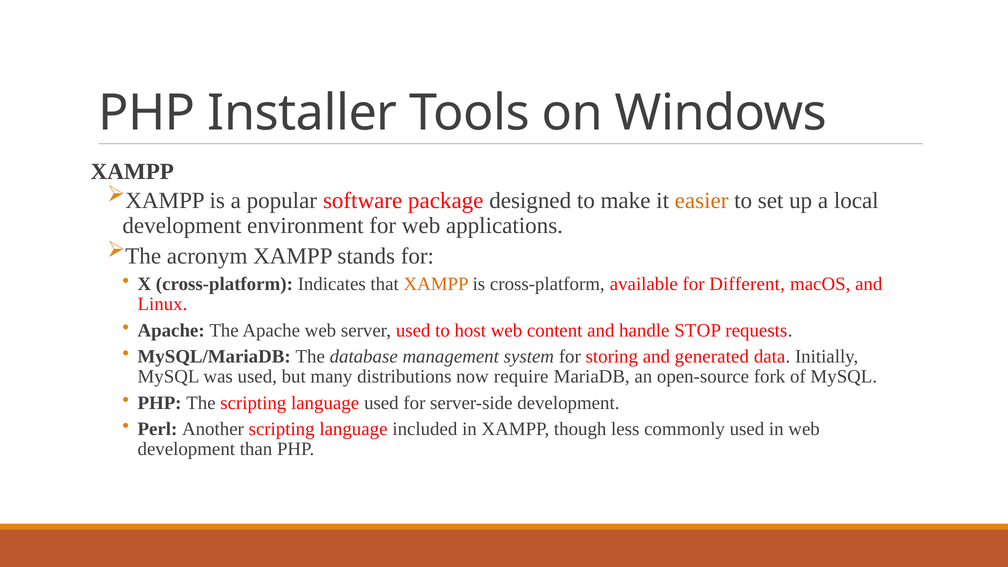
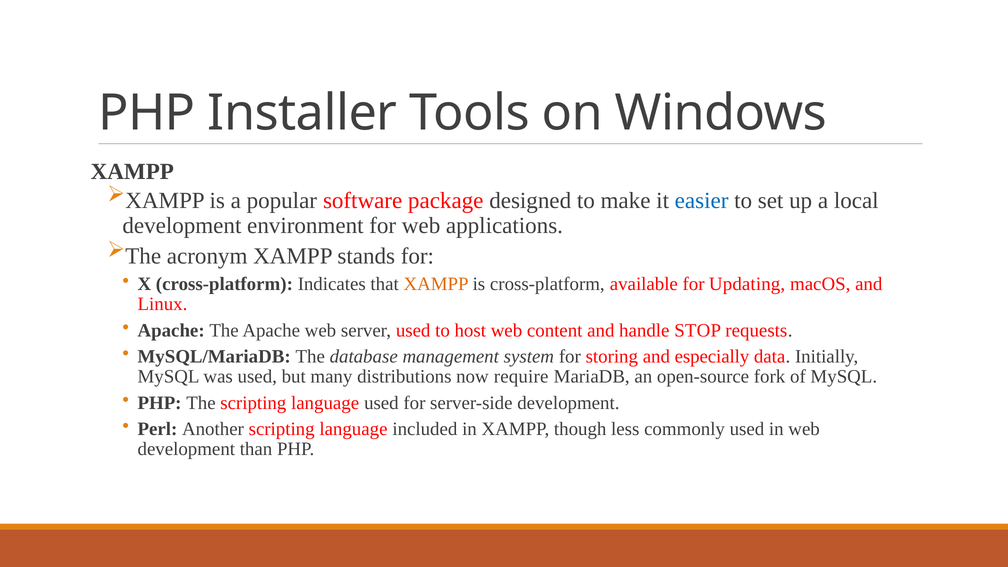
easier colour: orange -> blue (702, 201)
Different: Different -> Updating (747, 284)
generated: generated -> especially (712, 356)
